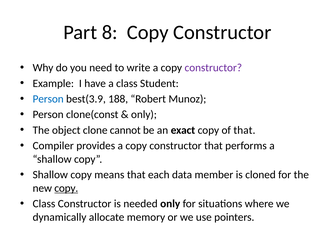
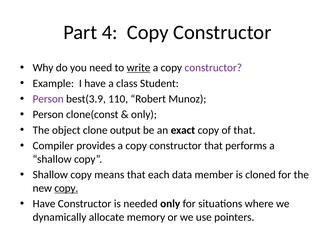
8: 8 -> 4 (110, 32)
write underline: none -> present (138, 68)
Person colour: blue -> purple (48, 99)
188: 188 -> 110 (118, 99)
cannot: cannot -> output (125, 130)
Class: Class -> Have (44, 204)
